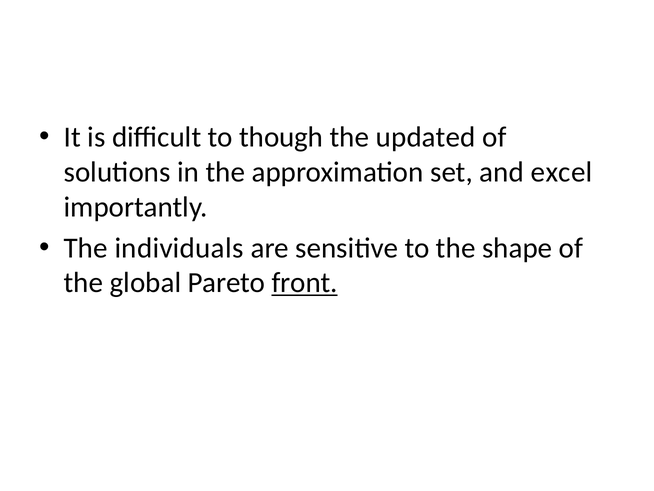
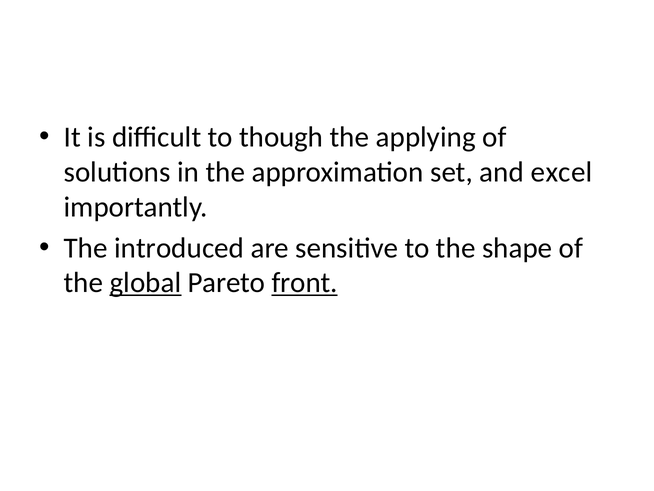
updated: updated -> applying (426, 137)
individuals: individuals -> introduced (179, 248)
global underline: none -> present (146, 283)
